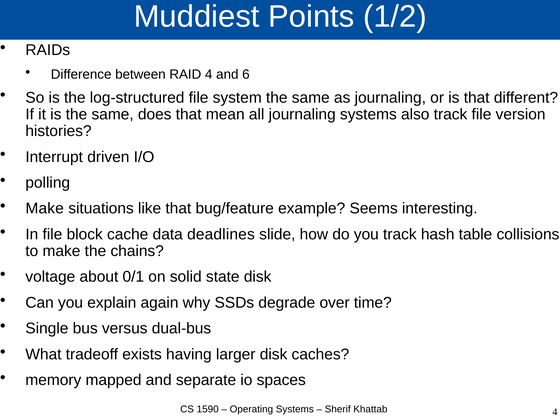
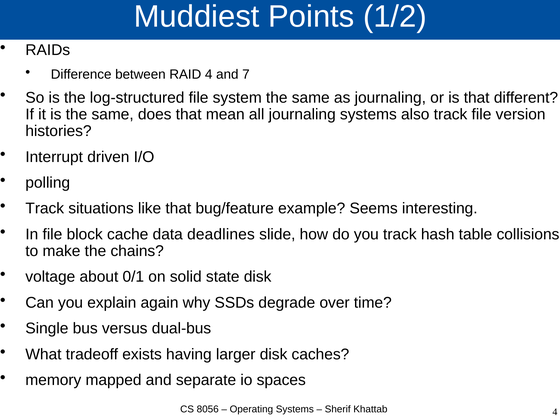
6: 6 -> 7 (246, 74)
Make: Make -> Track (45, 208)
1590: 1590 -> 8056 (208, 409)
